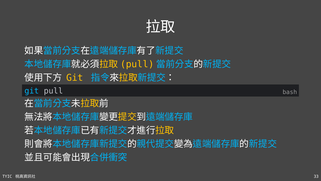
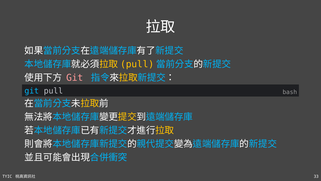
Git colour: yellow -> pink (75, 78)
